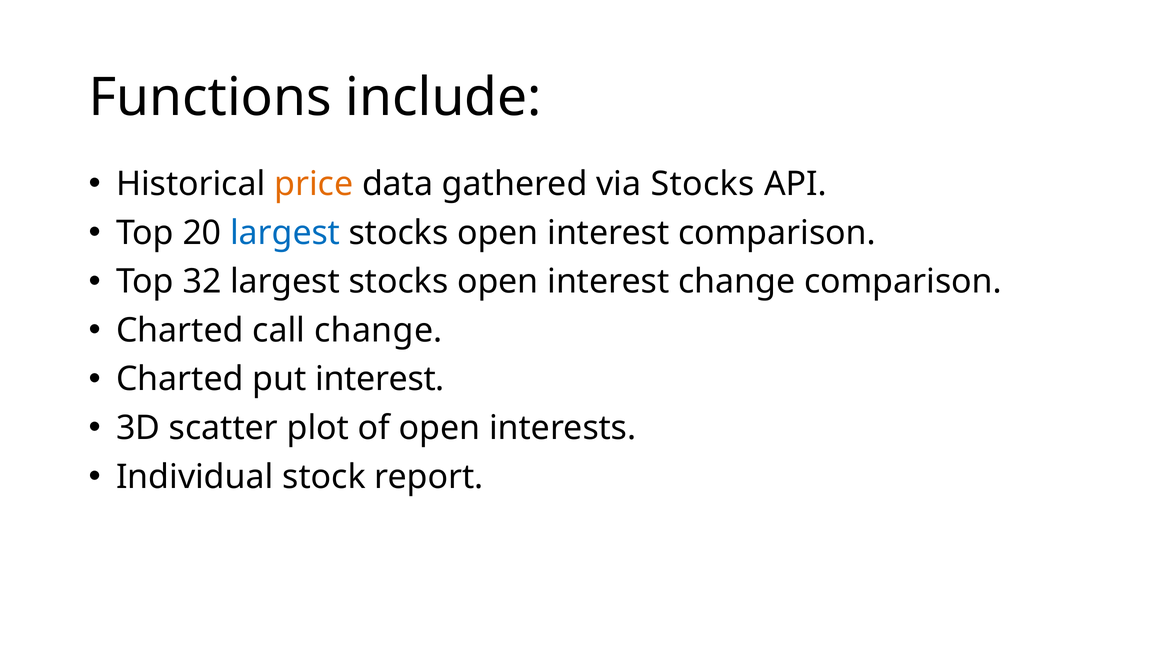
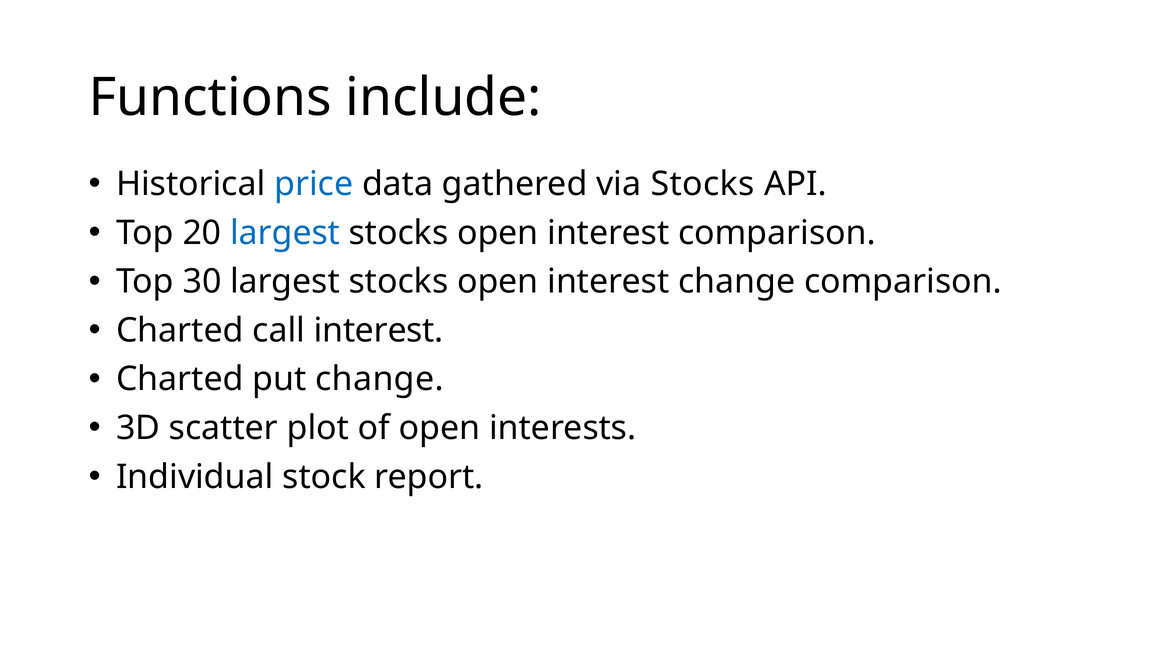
price colour: orange -> blue (314, 184)
32: 32 -> 30 (202, 282)
call change: change -> interest (379, 330)
put interest: interest -> change (380, 379)
